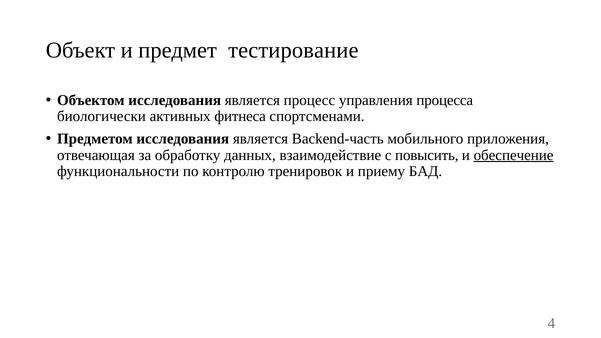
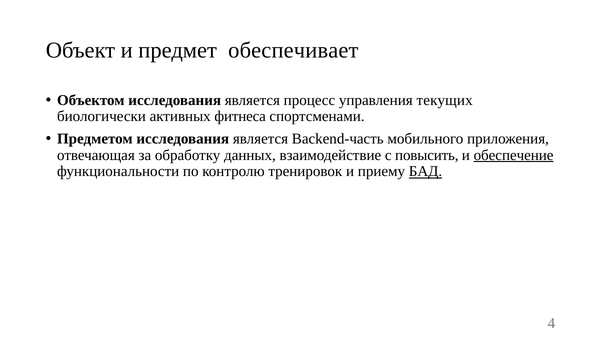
тестирование: тестирование -> обеспечивает (293, 51)
процесса: процесса -> текущих (445, 100)
БАД underline: none -> present (425, 171)
